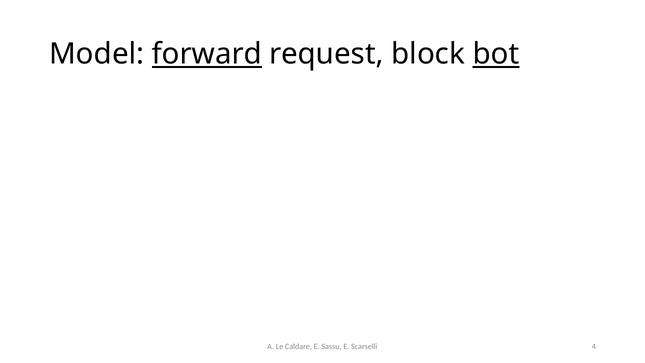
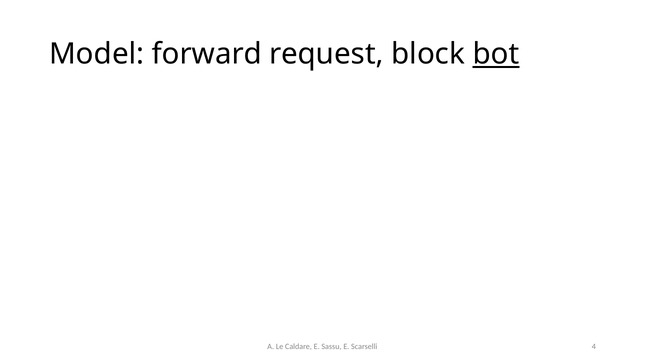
forward underline: present -> none (207, 54)
